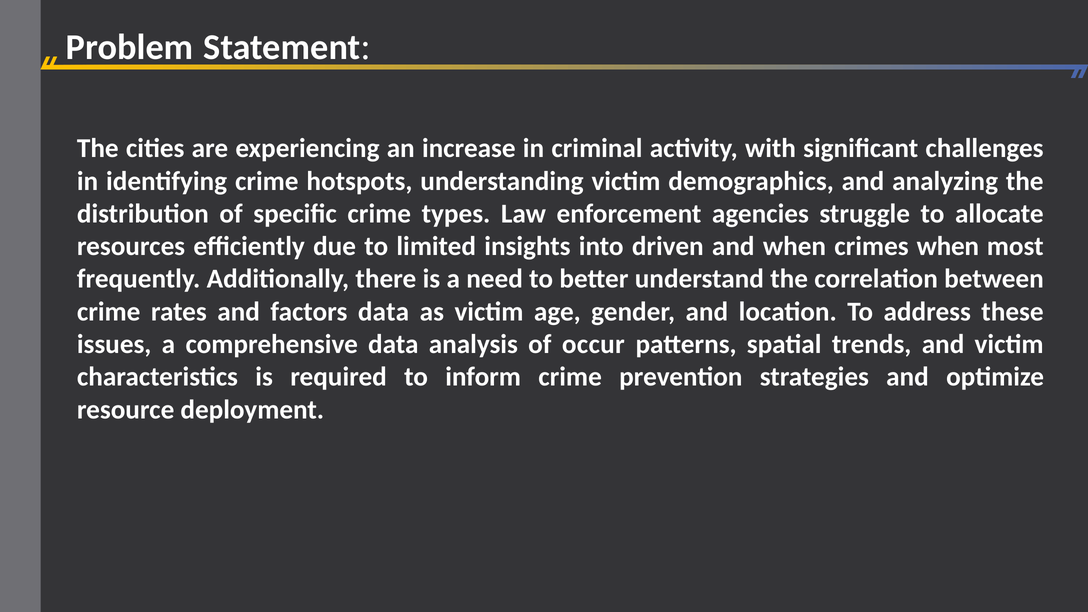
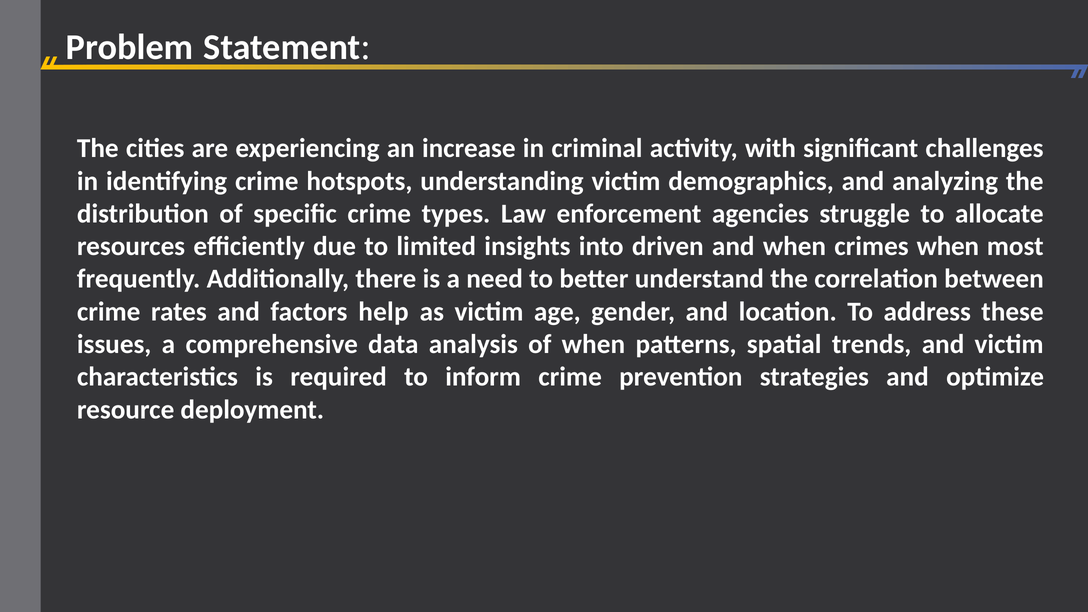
factors data: data -> help (383, 312)
of occur: occur -> when (593, 344)
